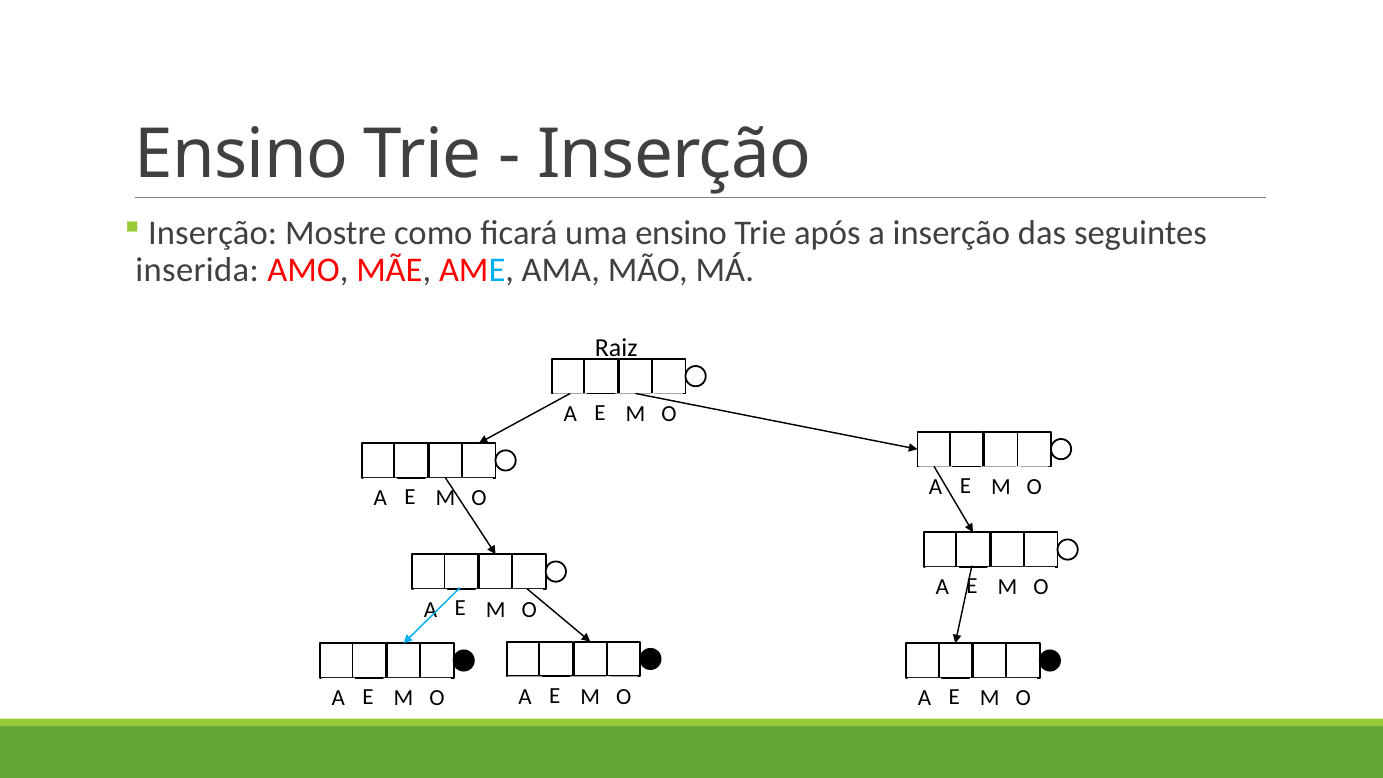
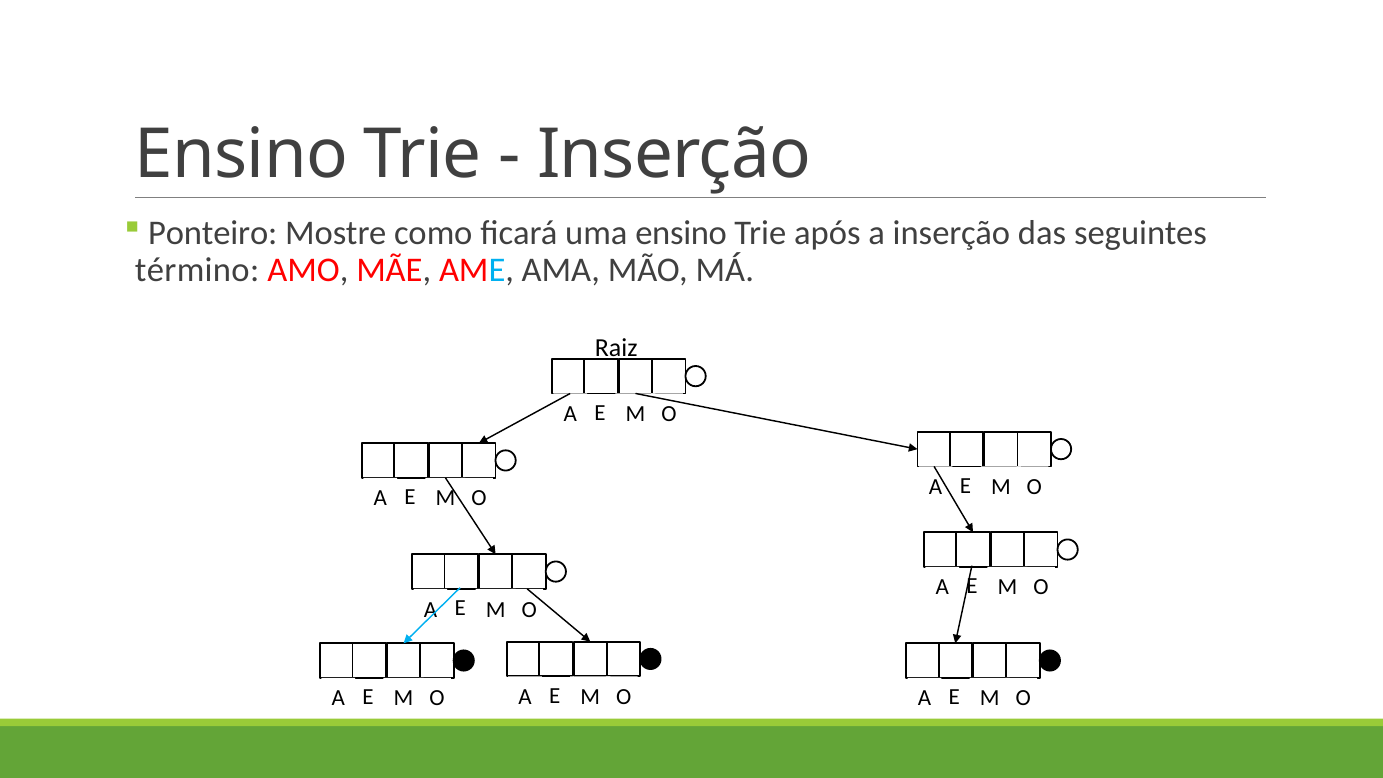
Inserção: Inserção -> Ponteiro (213, 233)
inserida: inserida -> término (197, 270)
